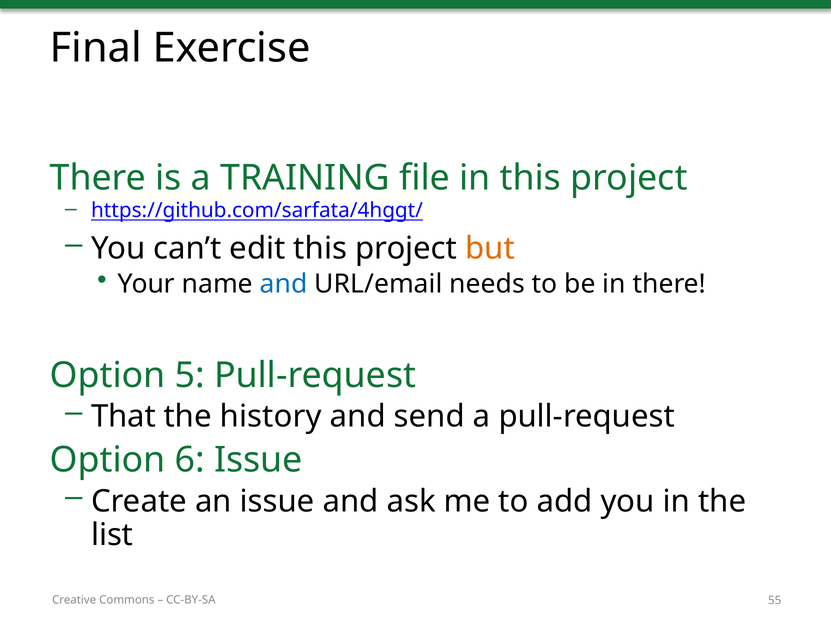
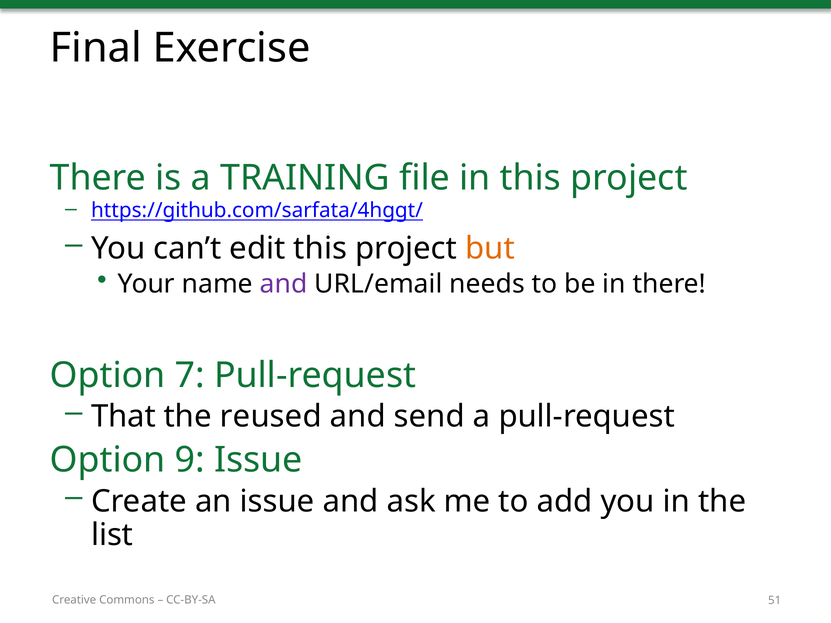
and colour: blue -> purple (284, 284)
5: 5 -> 7 (190, 375)
history: history -> reused (271, 417)
6: 6 -> 9 (190, 460)
55: 55 -> 51 (775, 601)
